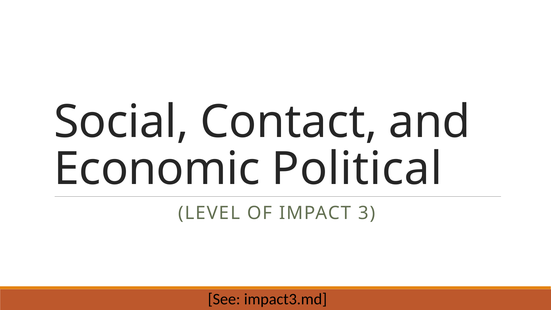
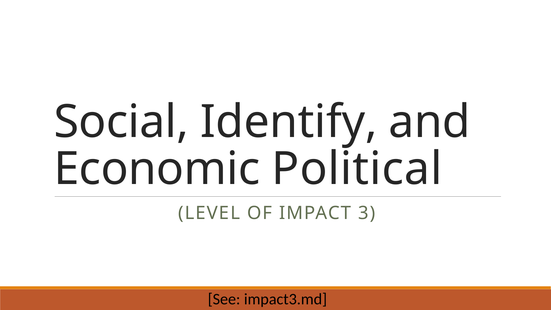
Contact: Contact -> Identify (289, 122)
